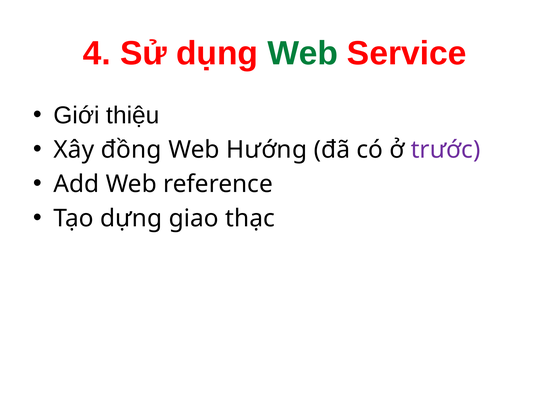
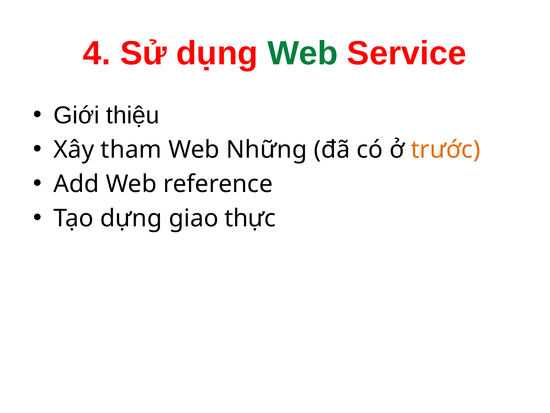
đồng: đồng -> tham (131, 150)
Hướng: Hướng -> Những (267, 150)
trước colour: purple -> orange (446, 150)
thạc: thạc -> thực (250, 218)
